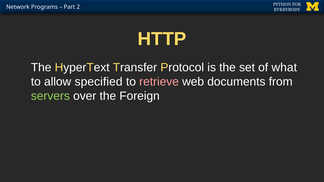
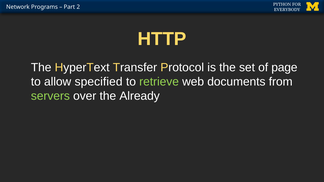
what: what -> page (284, 67)
retrieve colour: pink -> light green (159, 82)
Foreign: Foreign -> Already (140, 96)
